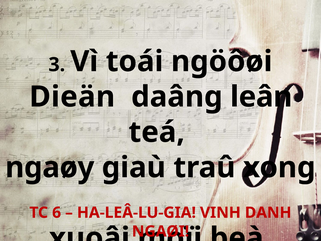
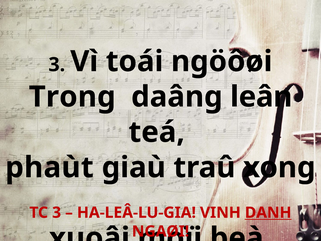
Dieän: Dieän -> Trong (72, 97)
ngaøy: ngaøy -> phaùt (49, 167)
TC 6: 6 -> 3 (57, 212)
DANH underline: none -> present (268, 212)
